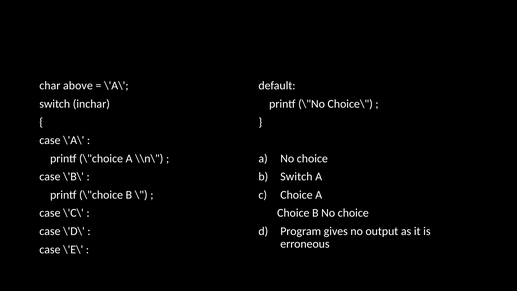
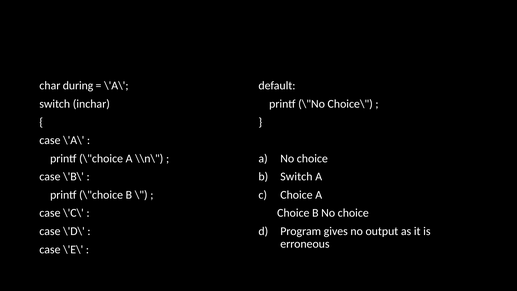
above: above -> during (78, 86)
